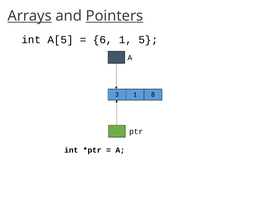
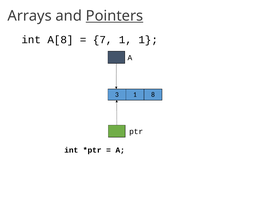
Arrays underline: present -> none (30, 16)
A[5: A[5 -> A[8 (60, 40)
6: 6 -> 7 (103, 40)
1 5: 5 -> 1 (148, 40)
